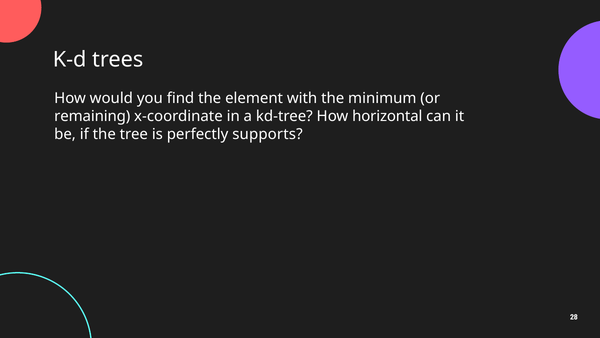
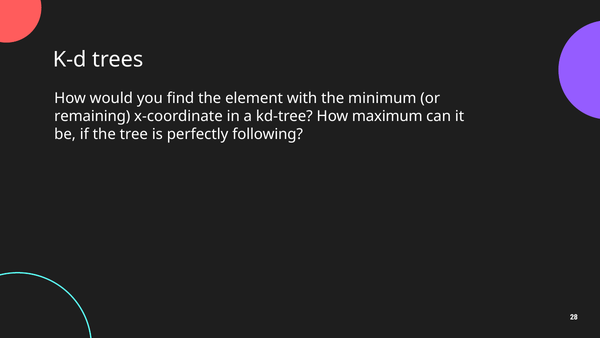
horizontal: horizontal -> maximum (387, 116)
supports: supports -> following (268, 134)
